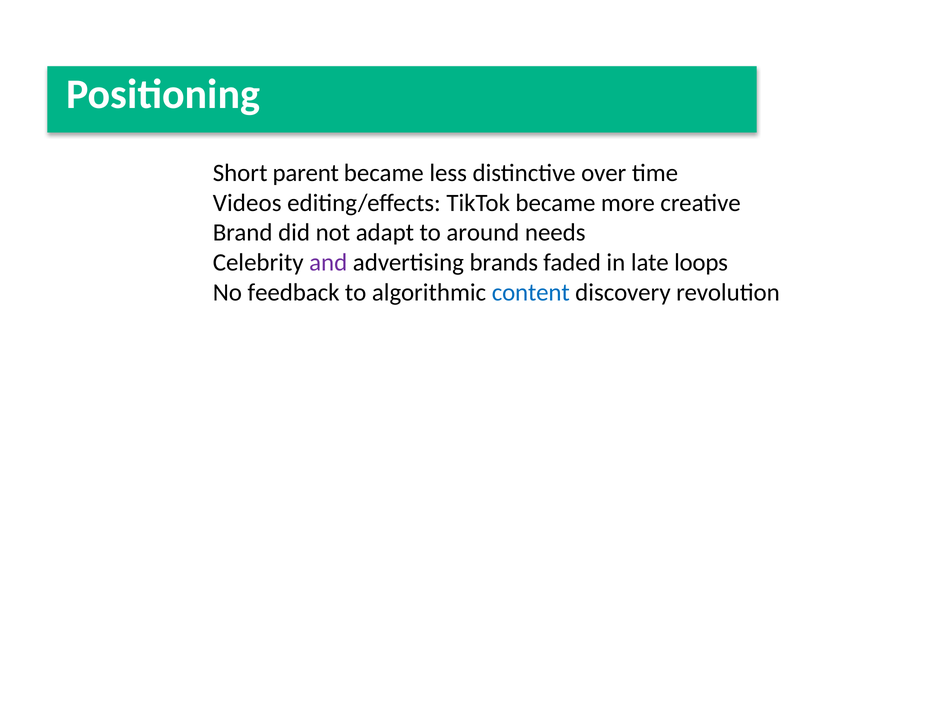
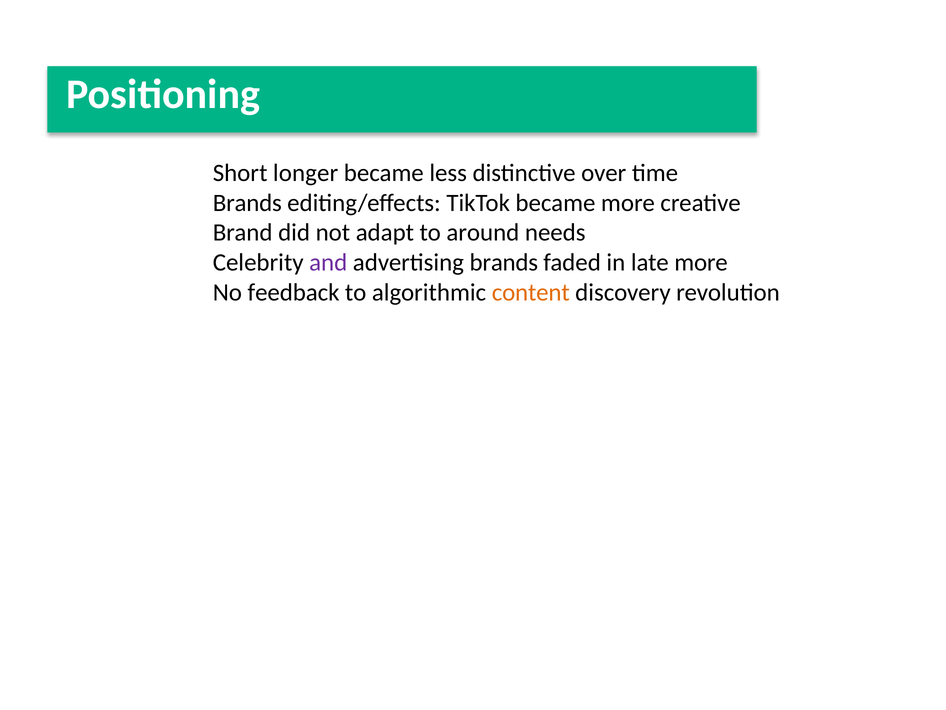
parent: parent -> longer (306, 173)
Videos: Videos -> Brands (247, 203)
late loops: loops -> more (701, 263)
content colour: blue -> orange (531, 292)
